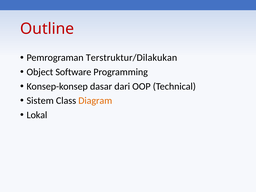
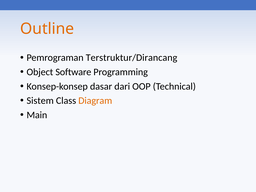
Outline colour: red -> orange (47, 29)
Terstruktur/Dilakukan: Terstruktur/Dilakukan -> Terstruktur/Dirancang (132, 58)
Lokal: Lokal -> Main (37, 115)
